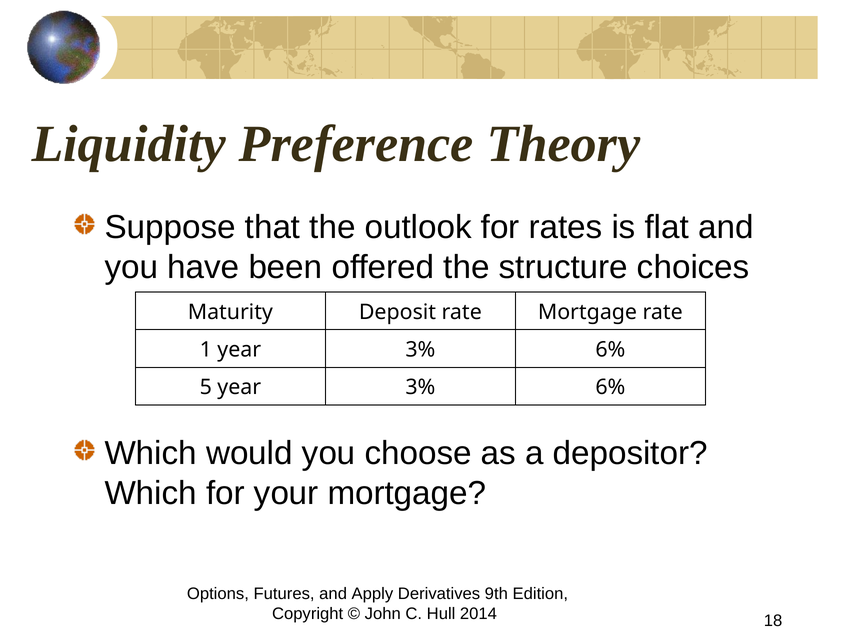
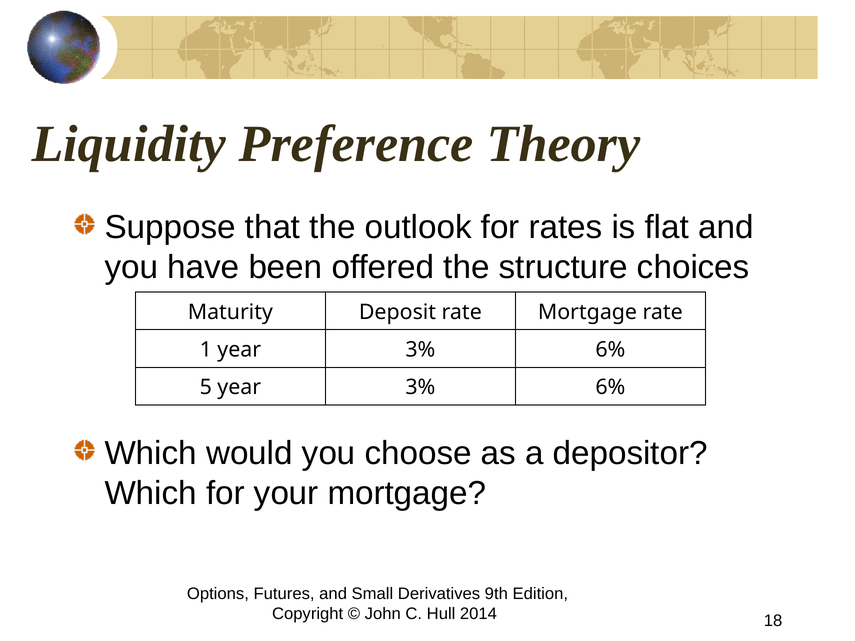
Apply: Apply -> Small (372, 594)
